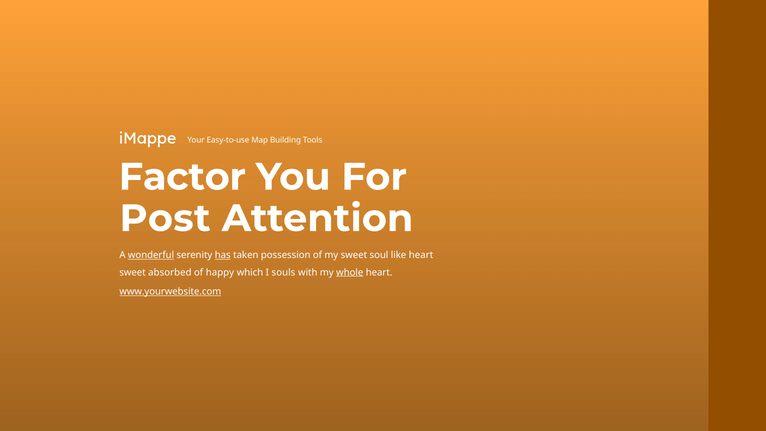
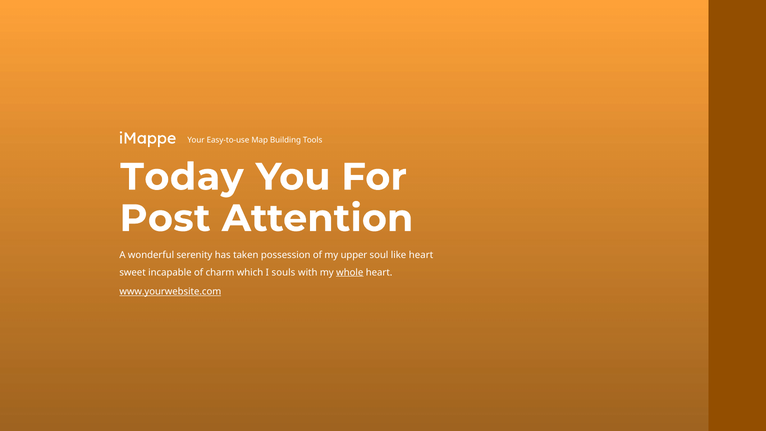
Factor: Factor -> Today (182, 177)
wonderful underline: present -> none (151, 255)
has underline: present -> none (223, 255)
my sweet: sweet -> upper (354, 255)
absorbed: absorbed -> incapable (170, 272)
happy: happy -> charm (220, 272)
